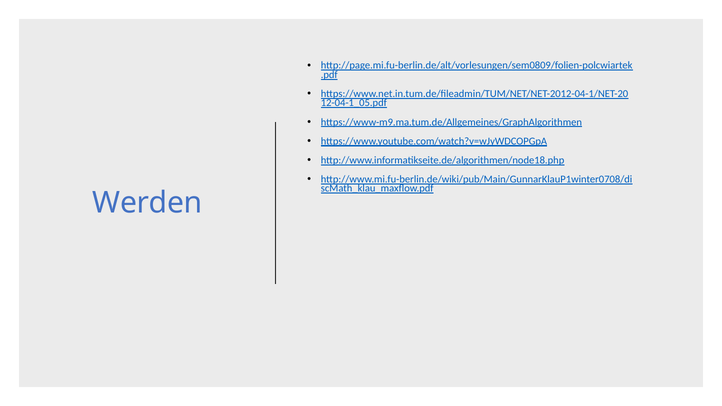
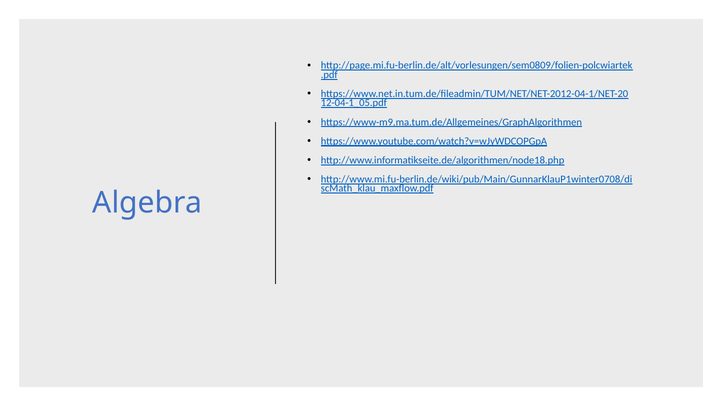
Werden: Werden -> Algebra (147, 203)
